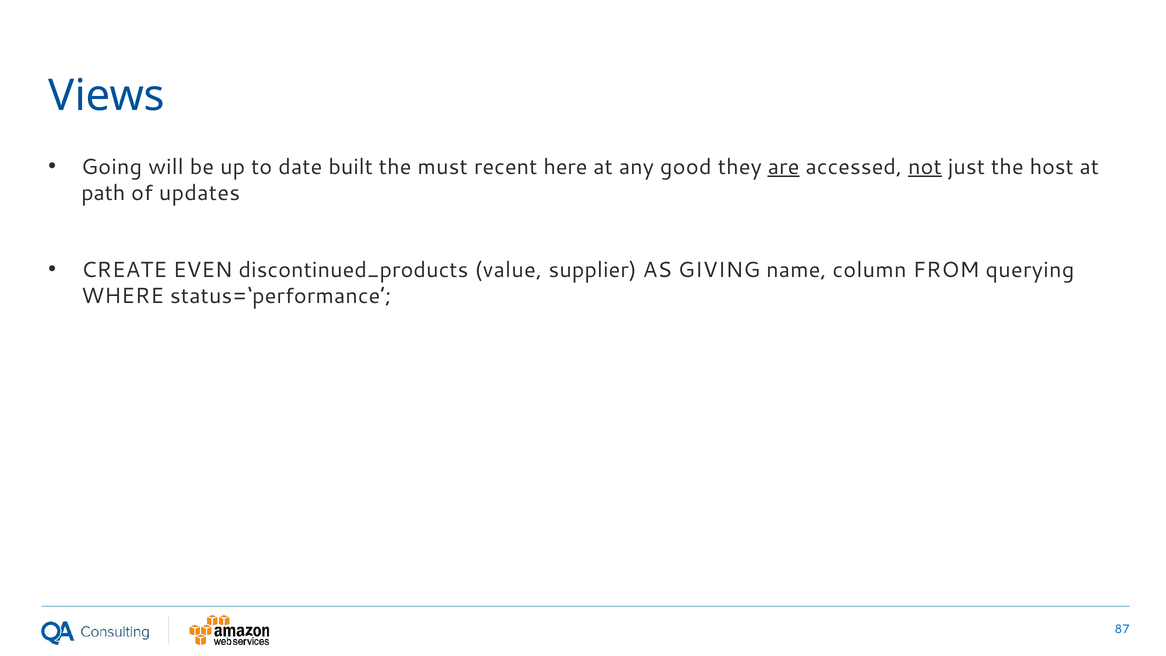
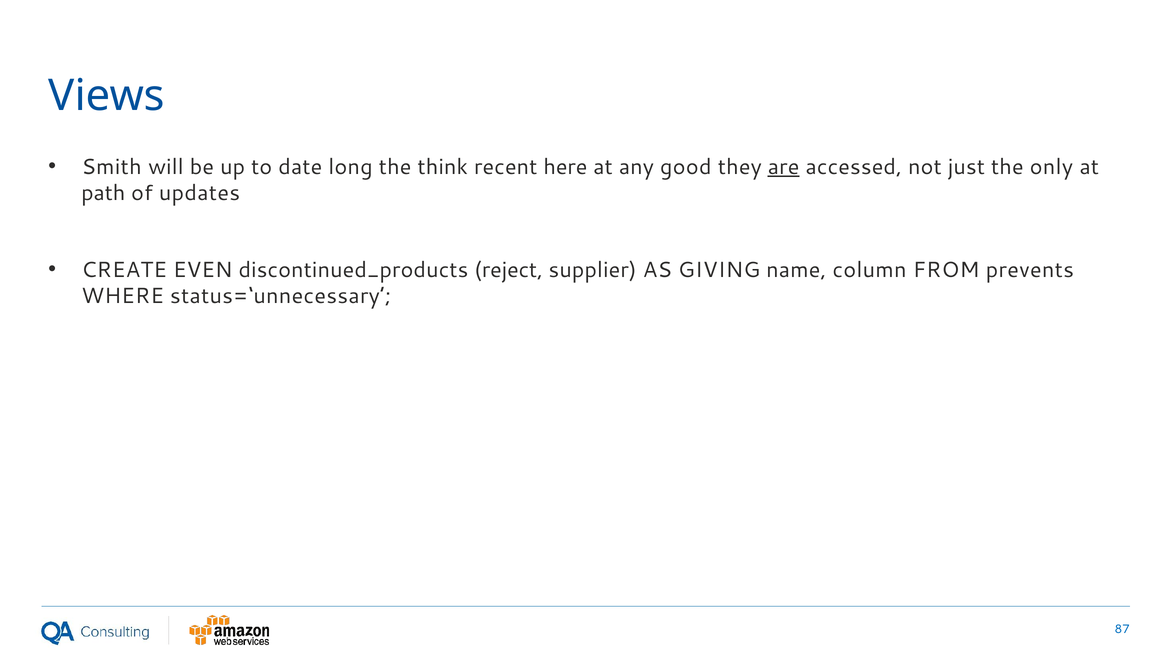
Going: Going -> Smith (112, 167)
built: built -> long (351, 167)
must: must -> think (443, 167)
not underline: present -> none (925, 167)
host: host -> only (1051, 167)
value: value -> reject (509, 270)
querying: querying -> prevents (1030, 270)
status=‘performance: status=‘performance -> status=‘unnecessary (281, 296)
